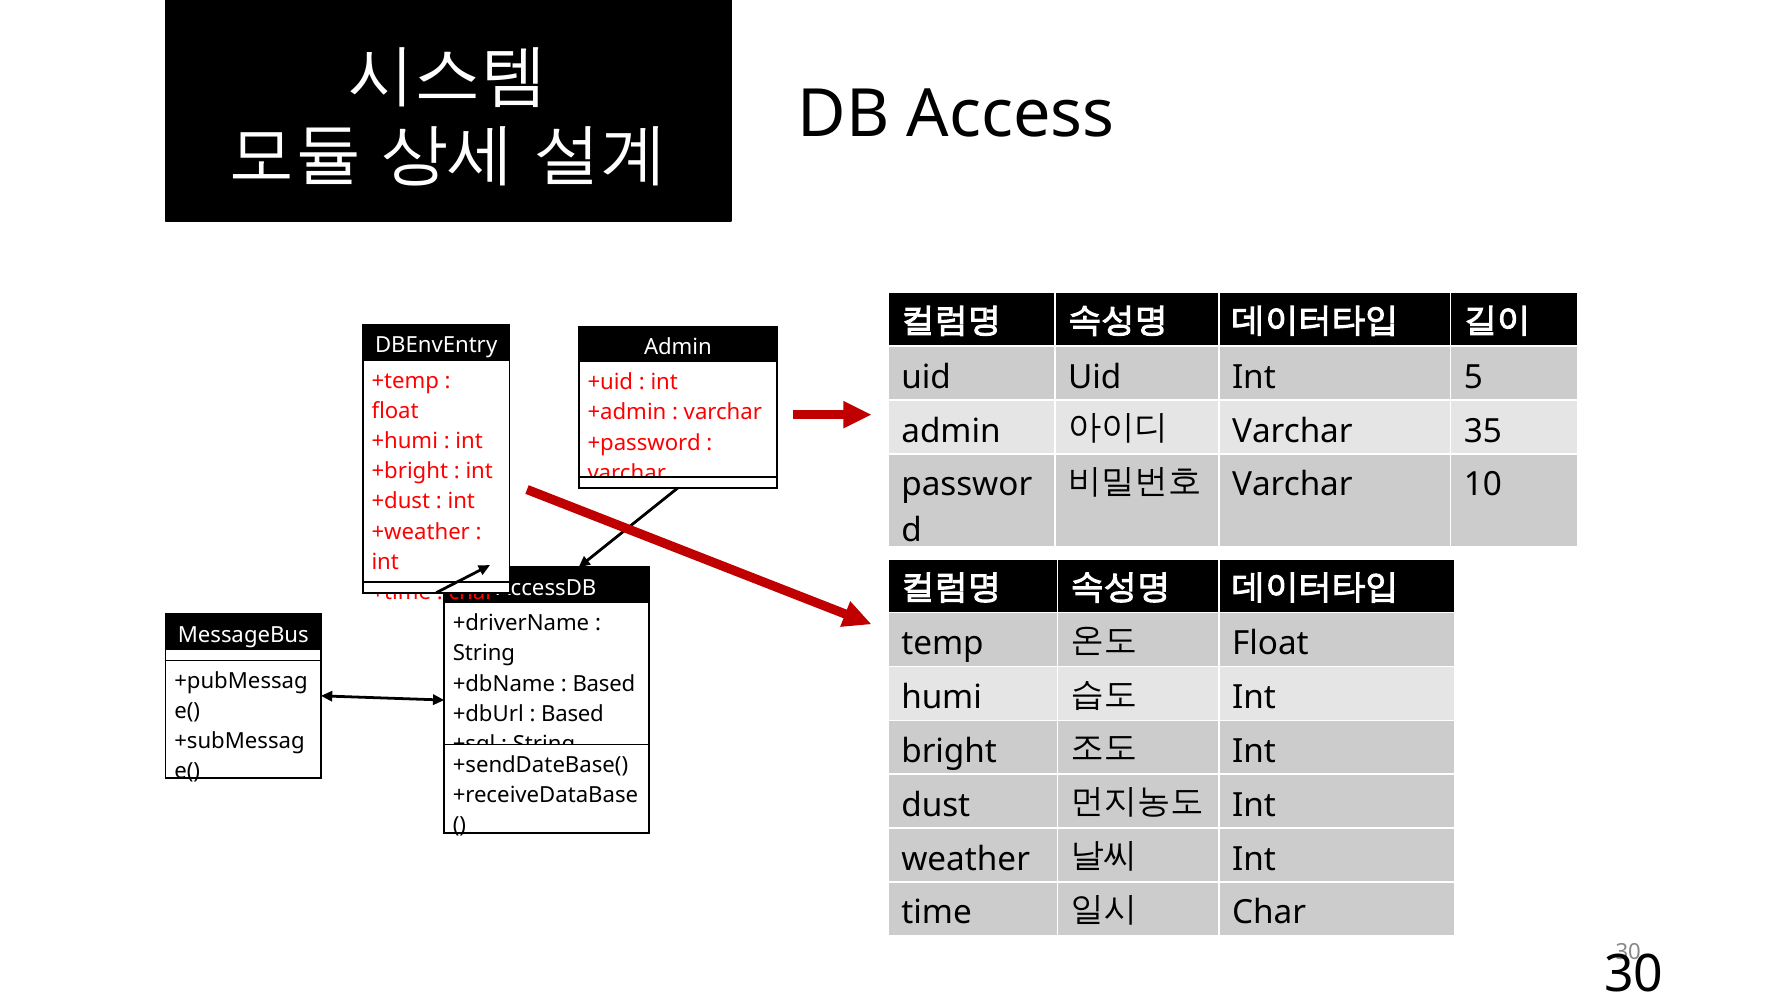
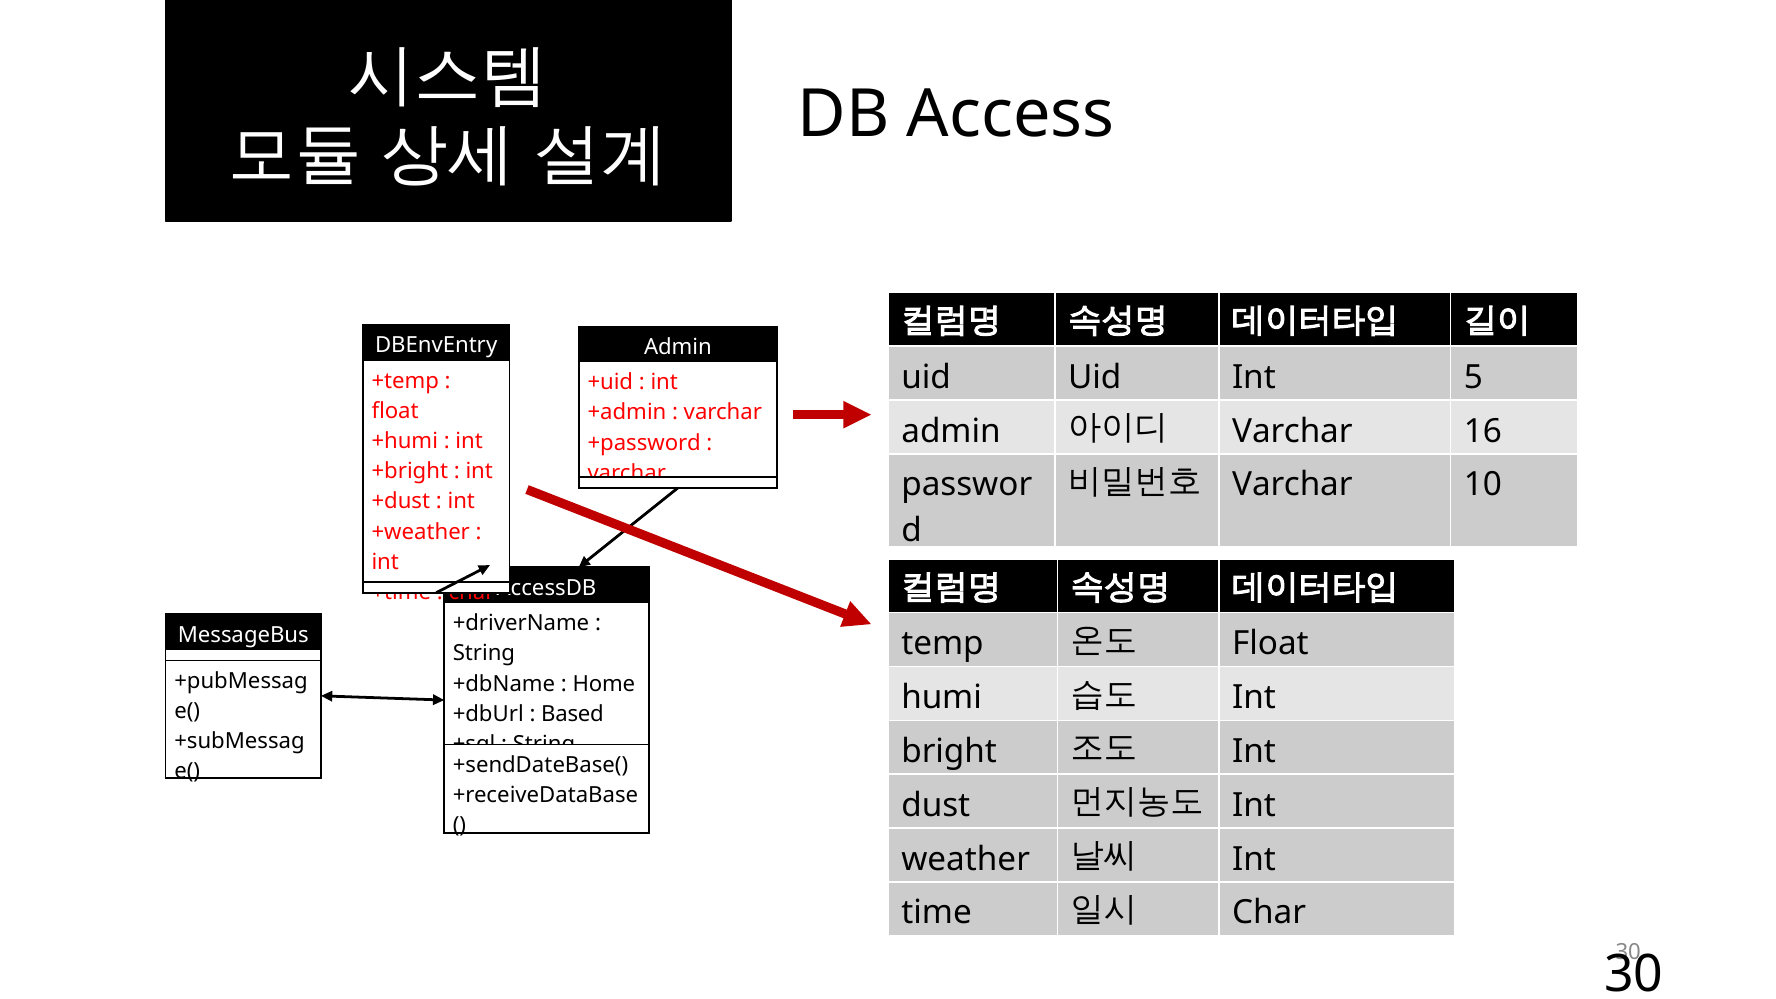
35: 35 -> 16 (1483, 431)
Based: Based -> Home (604, 684)
